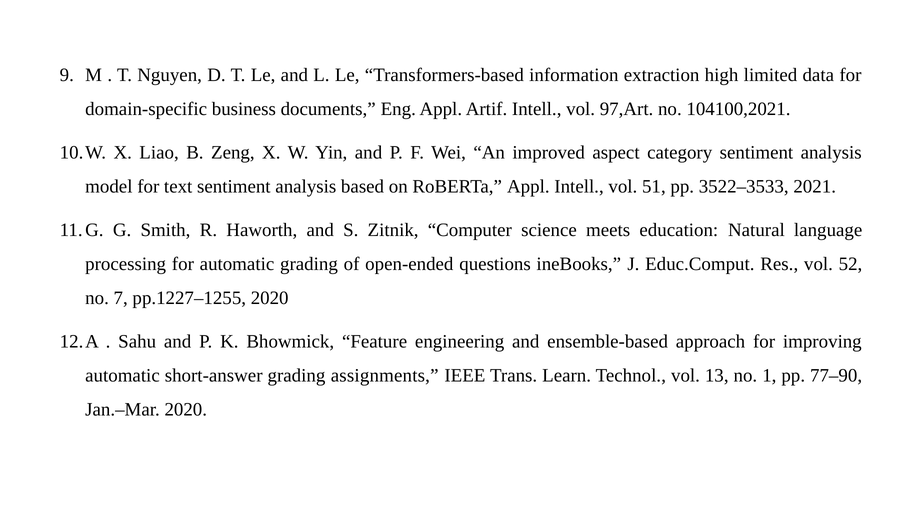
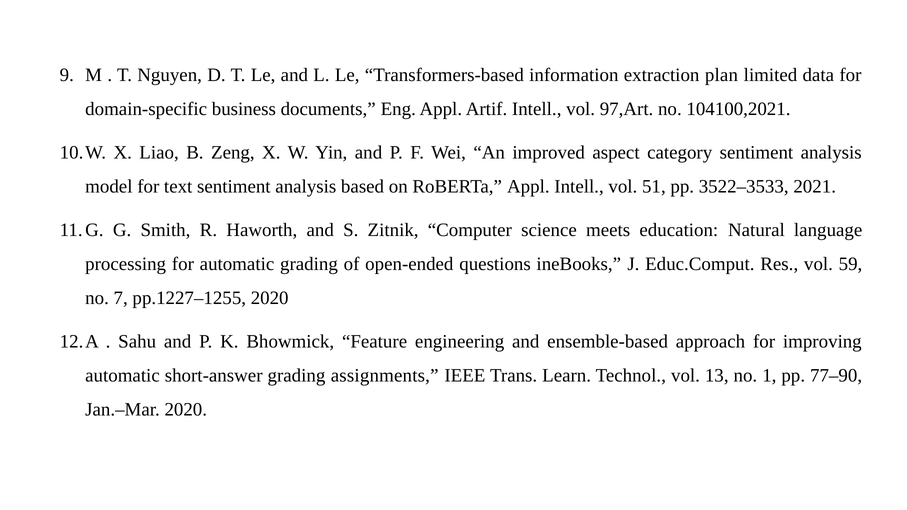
high: high -> plan (721, 75)
52: 52 -> 59 (851, 264)
